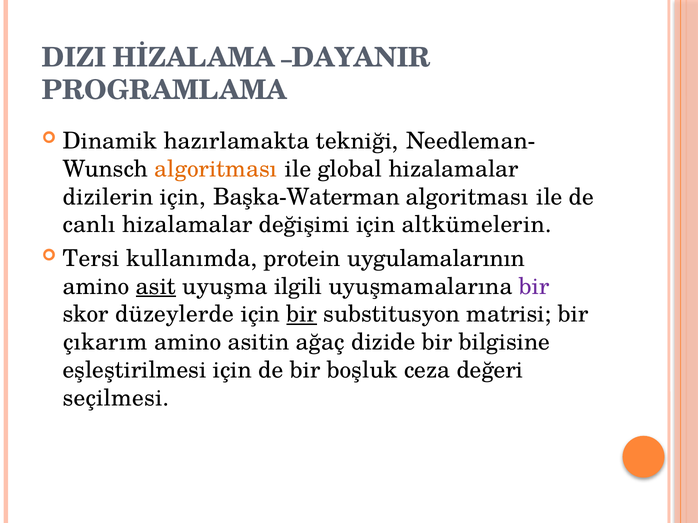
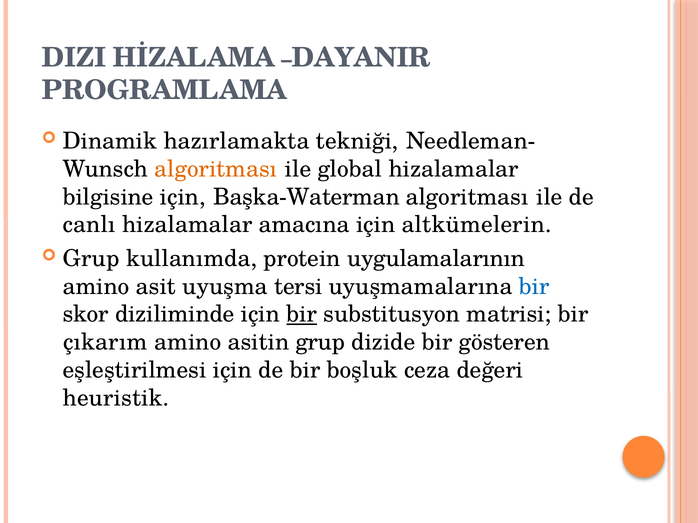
dizilerin: dizilerin -> bilgisine (108, 197)
değişimi: değişimi -> amacına (304, 225)
Tersi: Tersi -> Grup (91, 259)
asit underline: present -> none (156, 287)
ilgili: ilgili -> tersi (298, 287)
bir colour: purple -> blue (534, 287)
düzeylerde: düzeylerde -> diziliminde (175, 315)
asitin ağaç: ağaç -> grup (320, 342)
bilgisine: bilgisine -> gösteren (504, 342)
seçilmesi: seçilmesi -> heuristik (116, 398)
